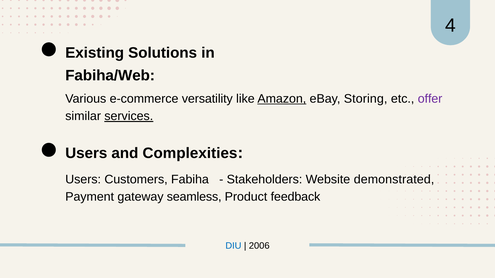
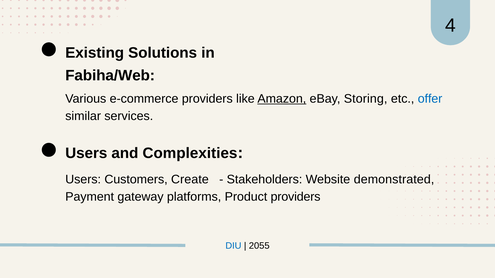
e-commerce versatility: versatility -> providers (207, 99)
offer colour: purple -> blue (430, 99)
services underline: present -> none (129, 116)
Fabiha: Fabiha -> Create (190, 180)
seamless: seamless -> platforms (194, 197)
Product feedback: feedback -> providers (296, 197)
2006: 2006 -> 2055 (259, 246)
